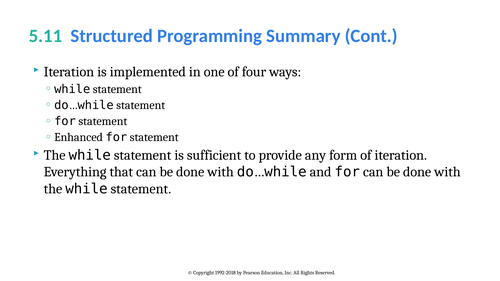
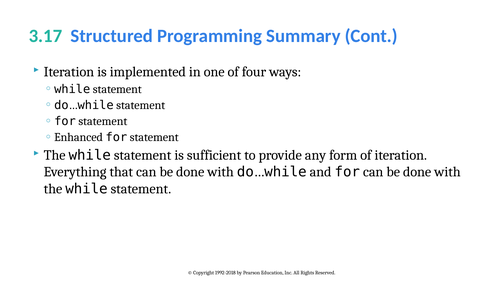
5.11: 5.11 -> 3.17 (45, 36)
